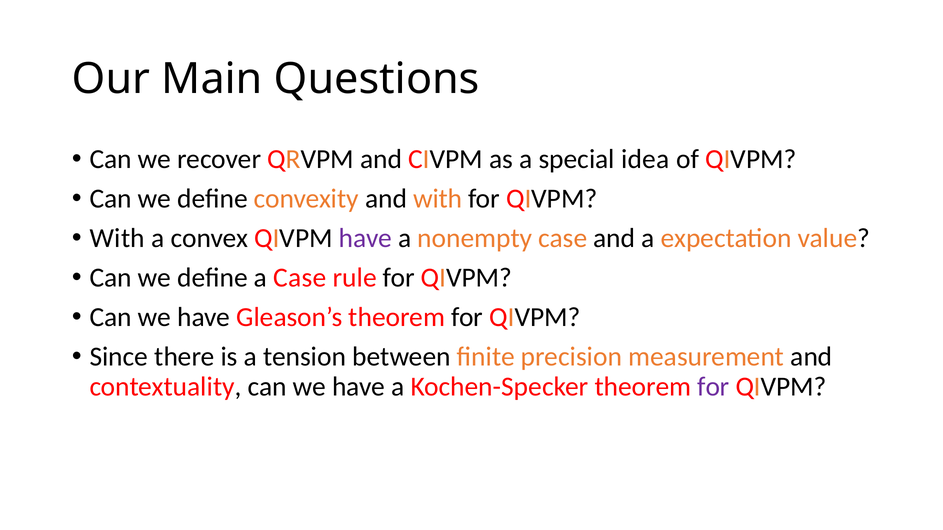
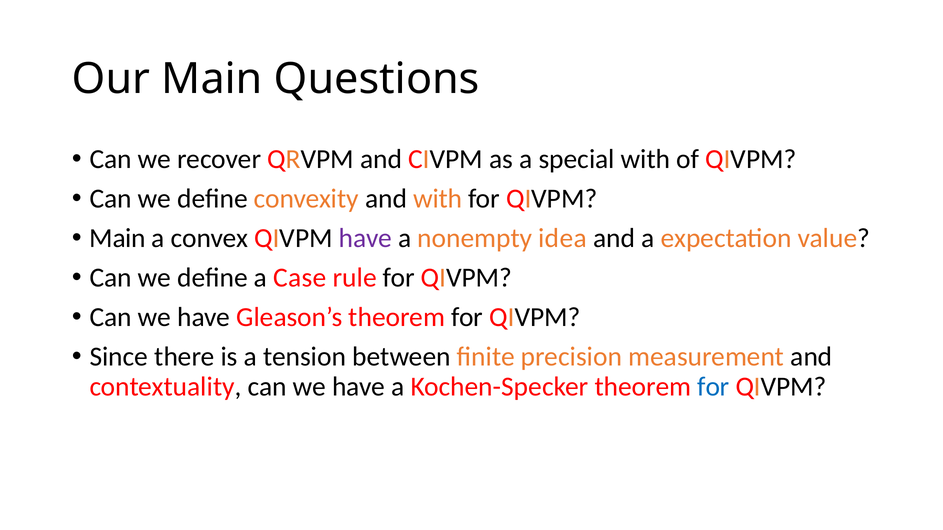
special idea: idea -> with (645, 159)
With: With -> Main (118, 239)
nonempty case: case -> idea (563, 239)
for colour: purple -> blue (713, 387)
